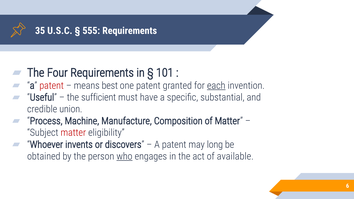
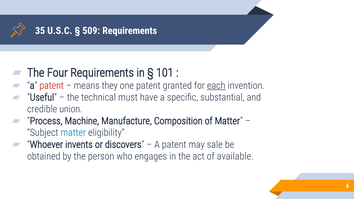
555: 555 -> 509 (91, 31)
best: best -> they (110, 86)
sufficient: sufficient -> technical (99, 97)
matter colour: red -> blue (73, 133)
long: long -> sale (215, 145)
who underline: present -> none (124, 156)
